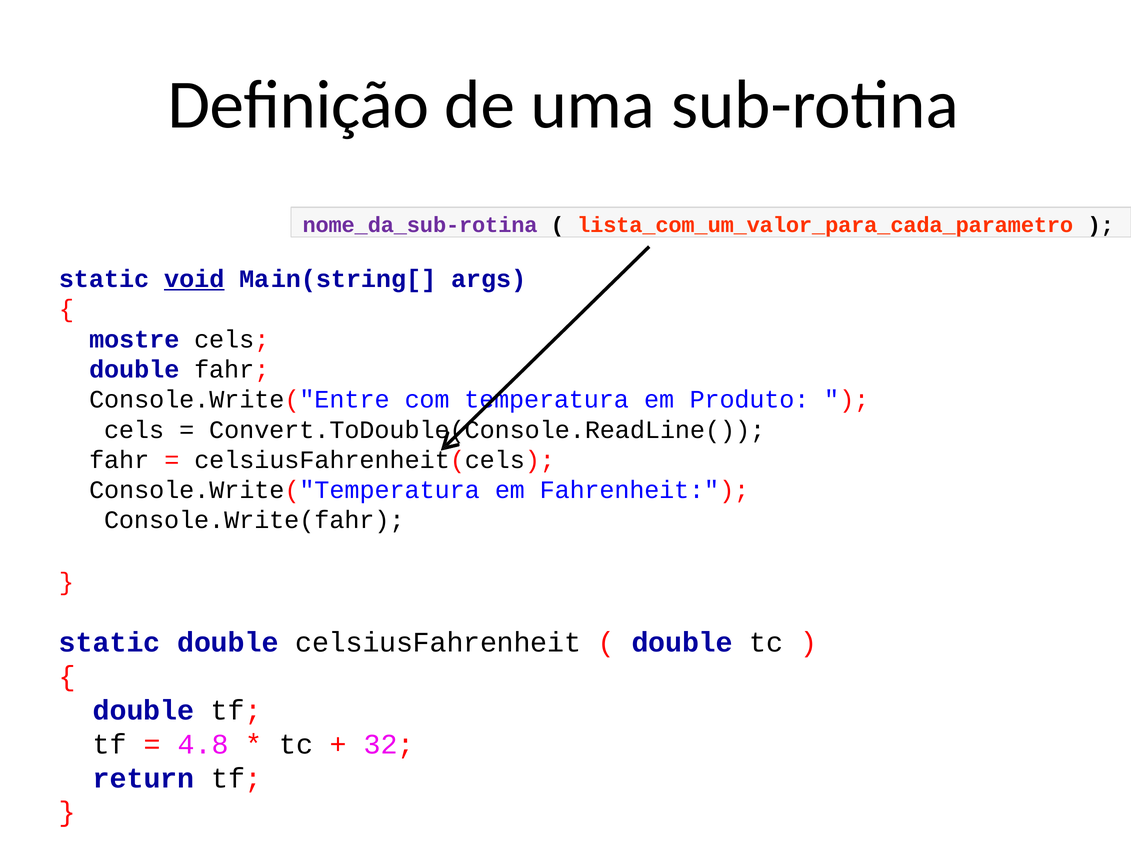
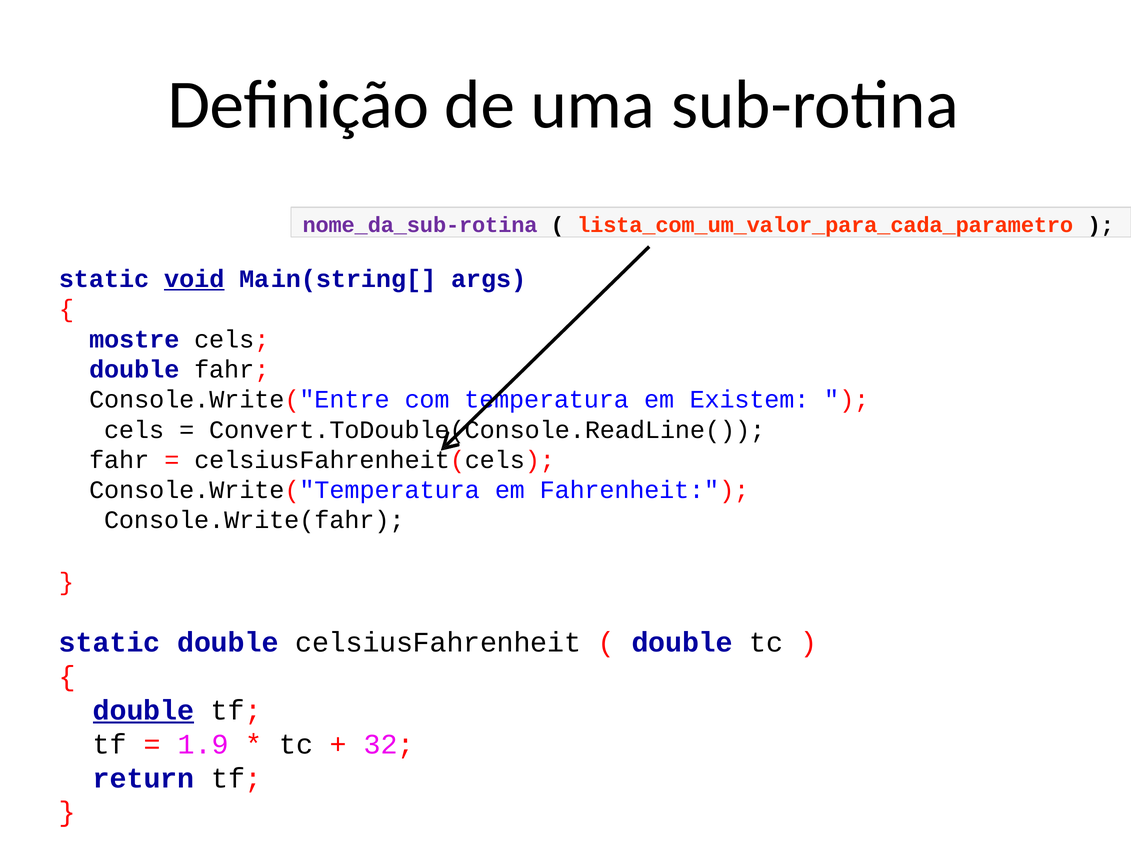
Produto: Produto -> Existem (749, 400)
double underline: none -> present (143, 711)
4.8: 4.8 -> 1.9 (203, 744)
